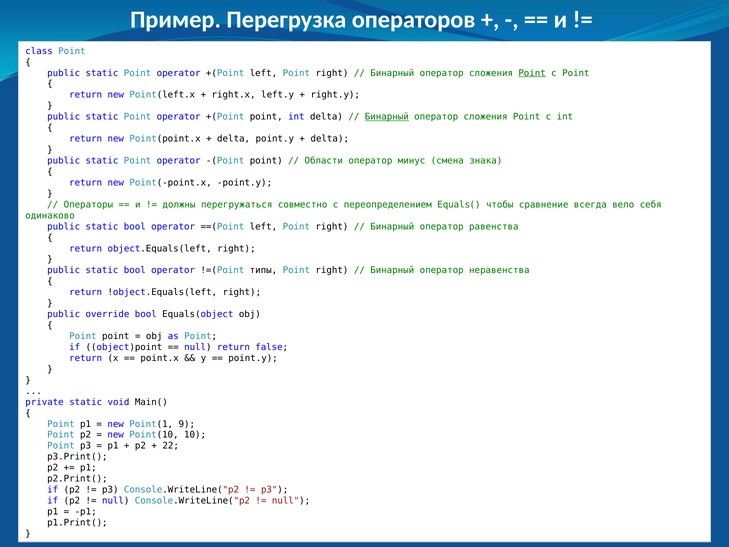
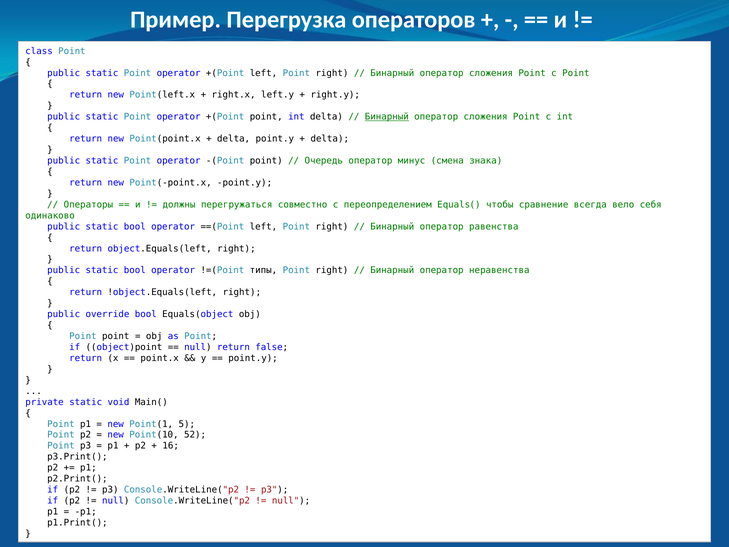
Point underline: present -> none (532, 73)
Области: Области -> Очередь (324, 161)
9: 9 -> 5 (187, 424)
10: 10 -> 52 (195, 435)
22: 22 -> 16 (171, 446)
